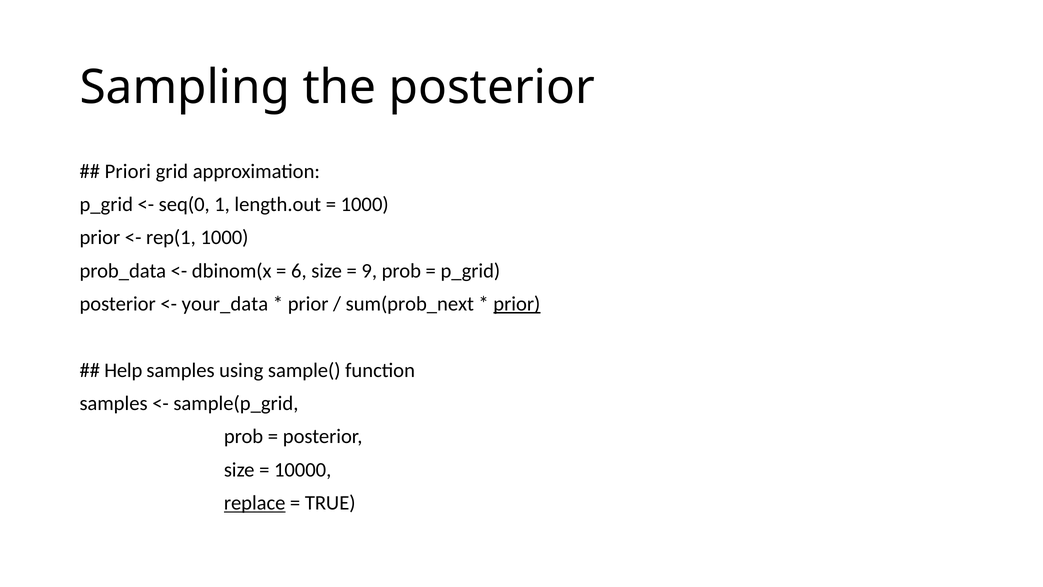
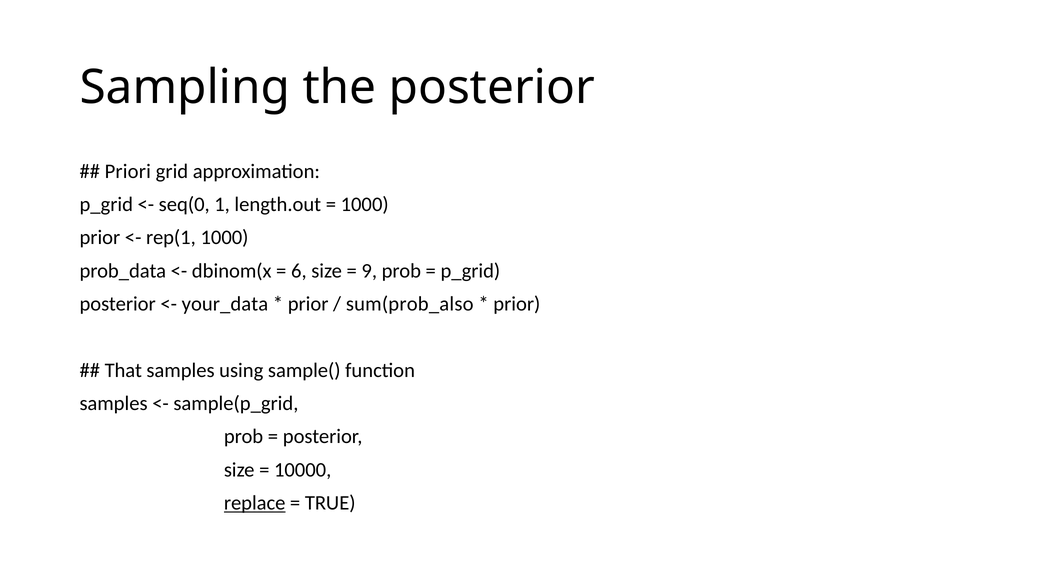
sum(prob_next: sum(prob_next -> sum(prob_also (410, 304)
prior underline: present -> none (517, 304)
Help: Help -> That (123, 370)
